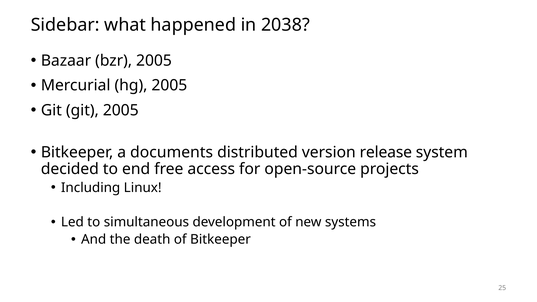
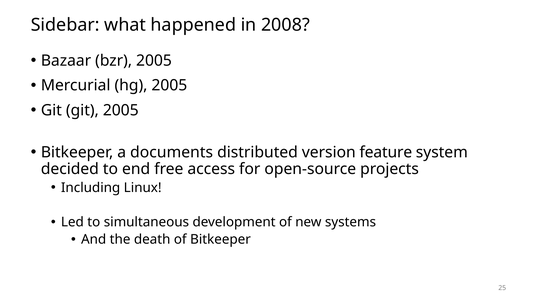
2038: 2038 -> 2008 (285, 25)
release: release -> feature (386, 152)
